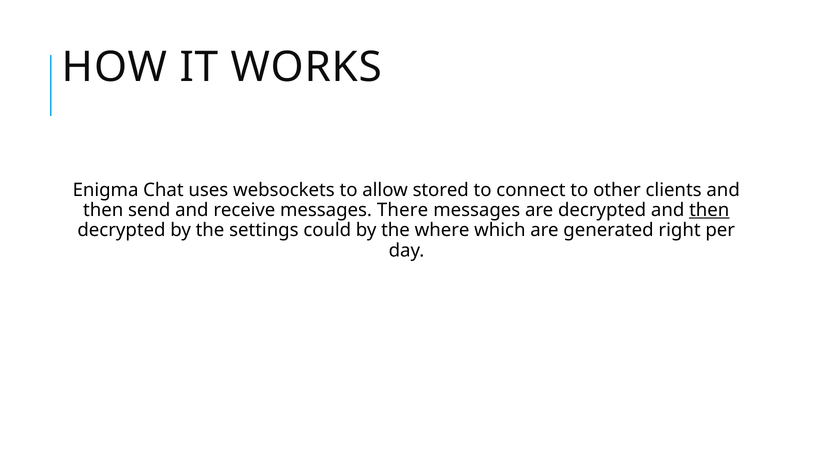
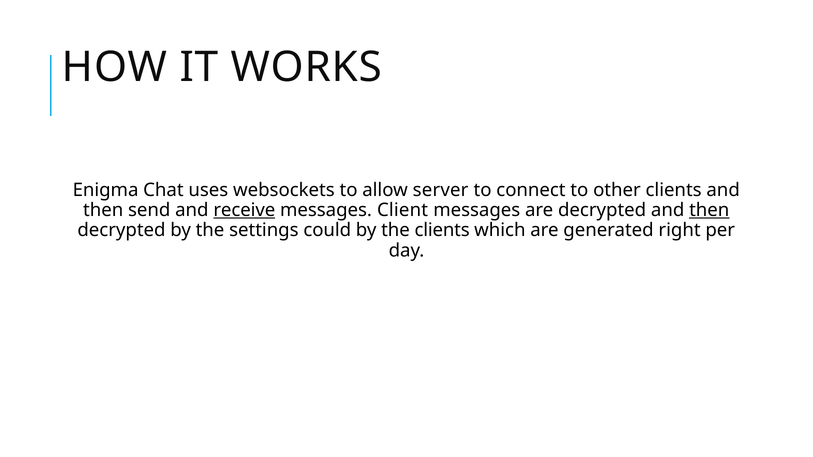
stored: stored -> server (441, 190)
receive underline: none -> present (244, 210)
There: There -> Client (403, 210)
the where: where -> clients (442, 230)
